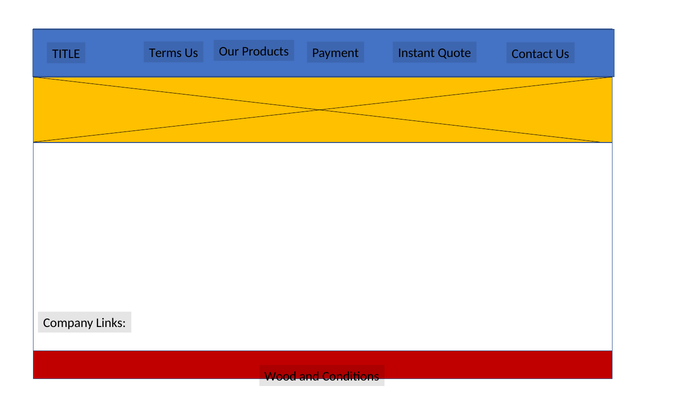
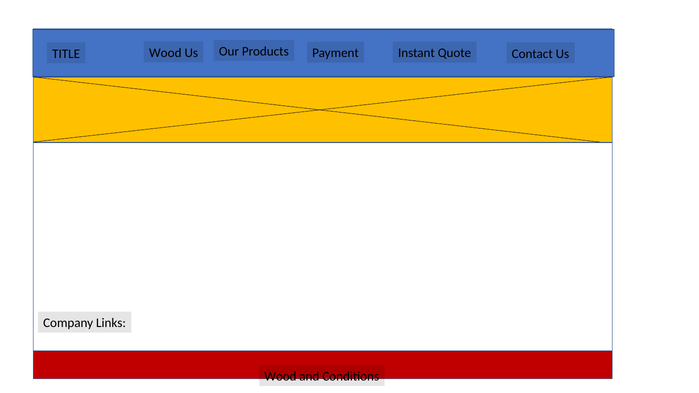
Terms: Terms -> Wood (165, 53)
